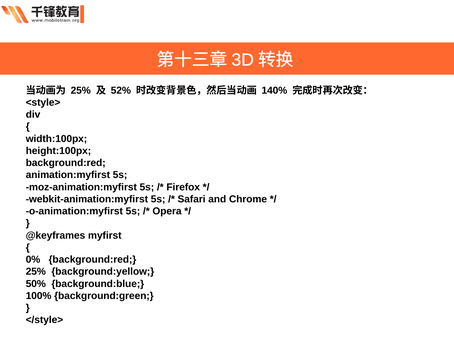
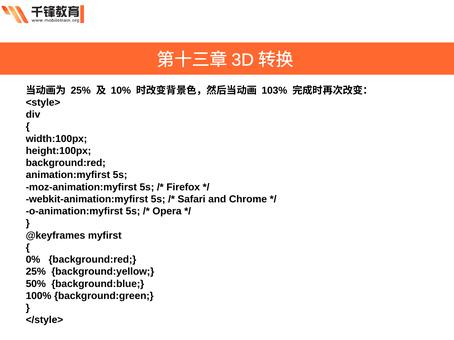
52%: 52% -> 10% (121, 91)
140%: 140% -> 103% (274, 91)
